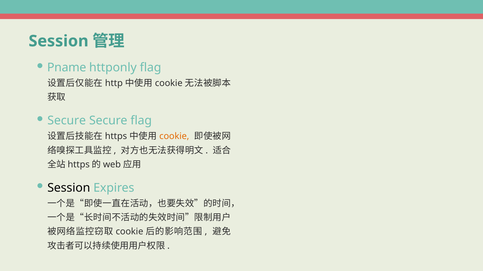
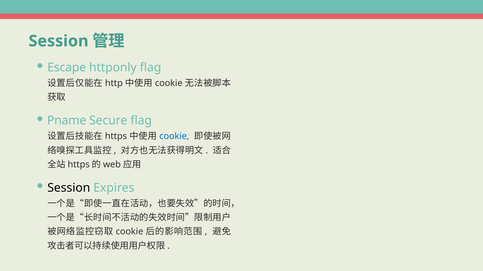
Pname: Pname -> Escape (67, 68)
Secure: Secure -> Pname (67, 121)
cookie colour: orange -> blue (174, 137)
